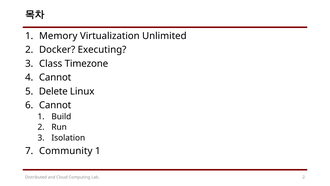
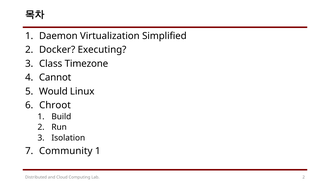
Memory: Memory -> Daemon (58, 36)
Unlimited: Unlimited -> Simplified (164, 36)
Delete: Delete -> Would (53, 91)
Cannot: Cannot -> Chroot (55, 105)
